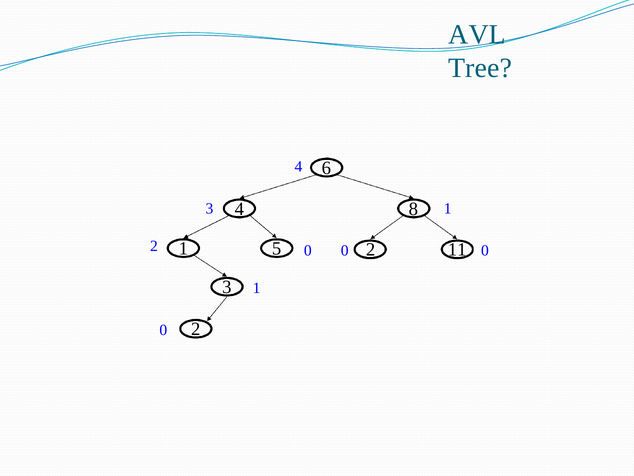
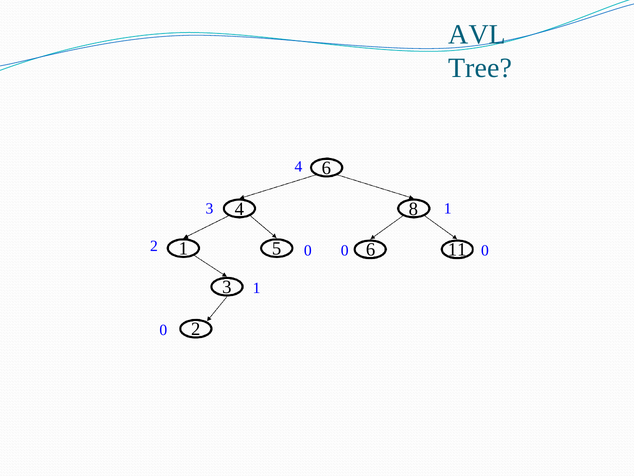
0 2: 2 -> 6 (371, 249)
